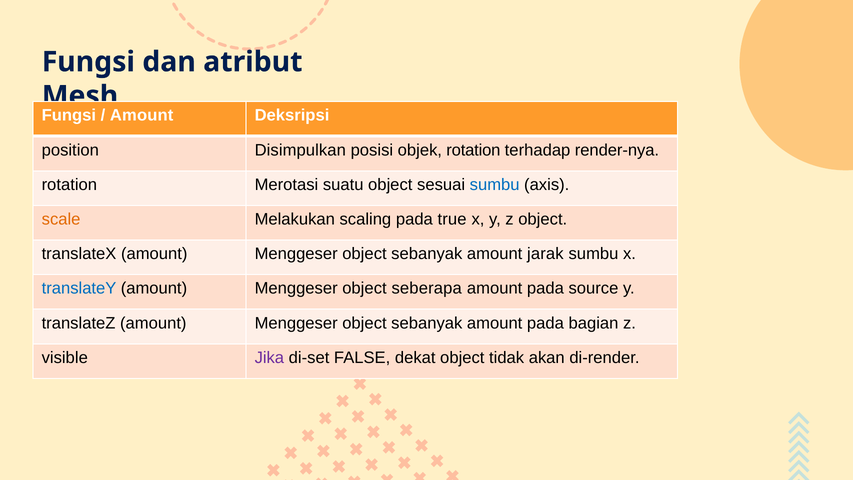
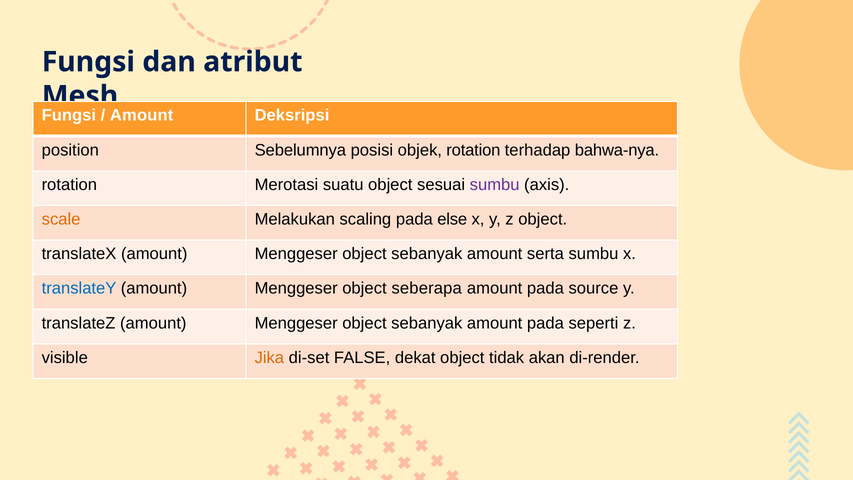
Disimpulkan: Disimpulkan -> Sebelumnya (300, 150)
render-nya: render-nya -> bahwa-nya (617, 150)
sumbu colour: blue -> purple (495, 185)
true: true -> else (452, 219)
jarak: jarak -> serta (545, 254)
bagian: bagian -> seperti (593, 323)
Jika colour: purple -> orange (269, 358)
